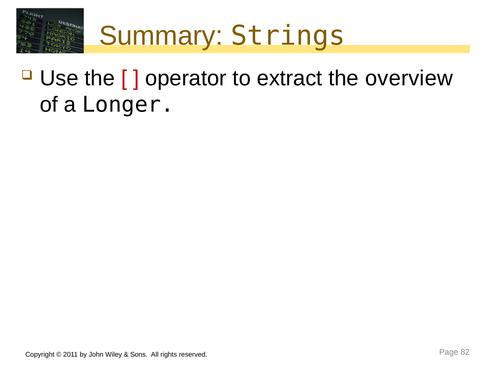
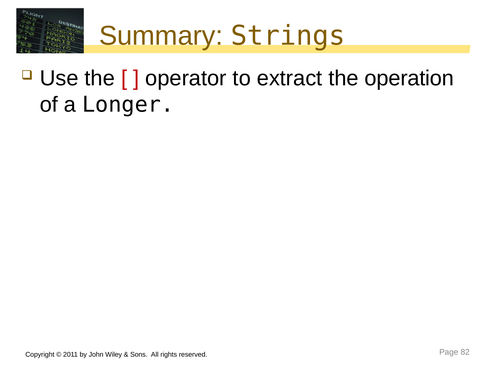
overview: overview -> operation (409, 78)
